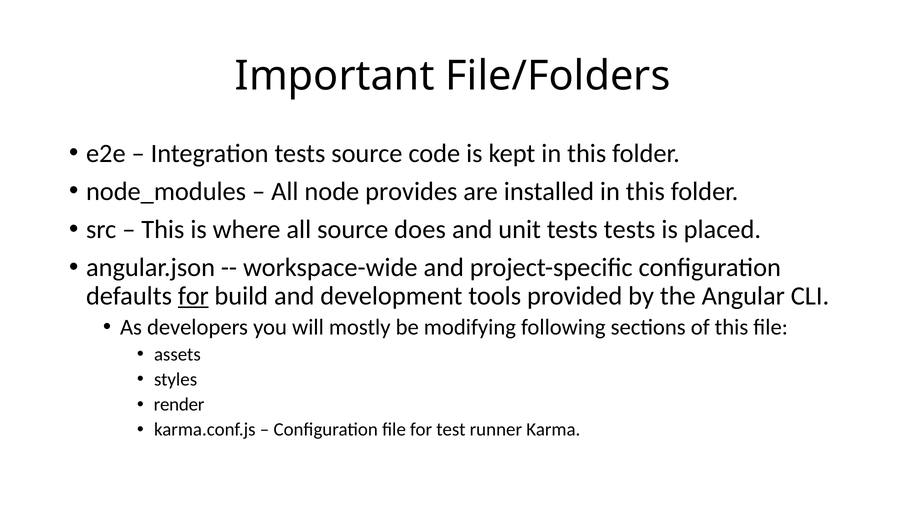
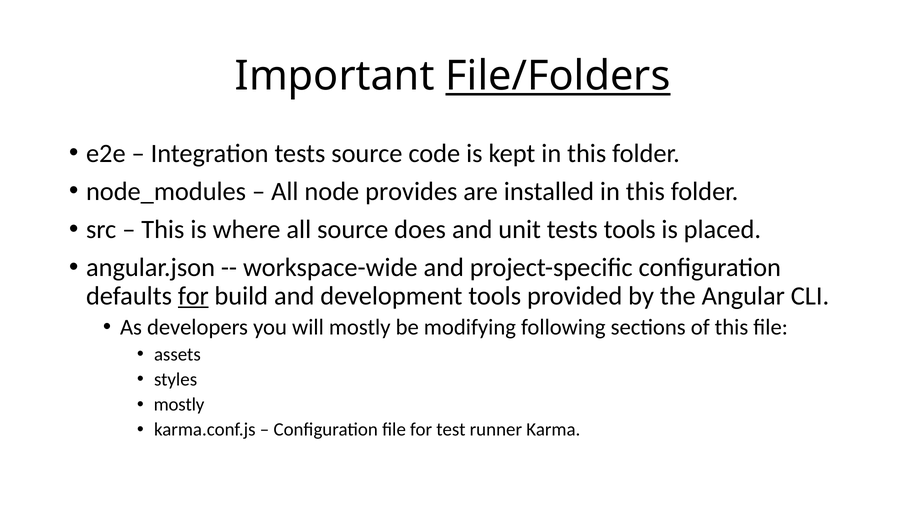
File/Folders underline: none -> present (558, 76)
tests tests: tests -> tools (630, 229)
render: render -> mostly (179, 404)
